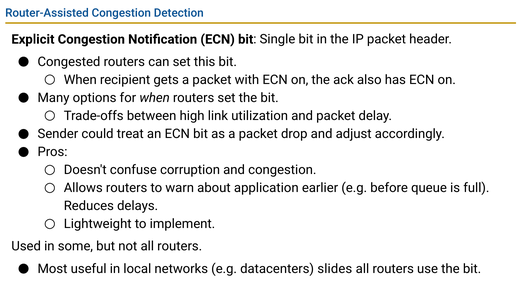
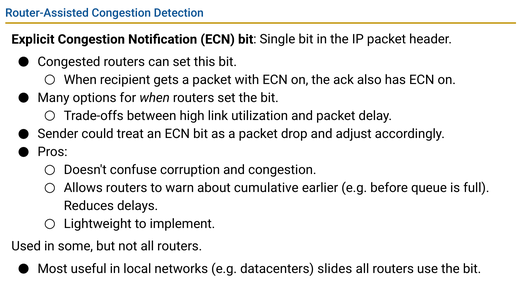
application: application -> cumulative (266, 188)
